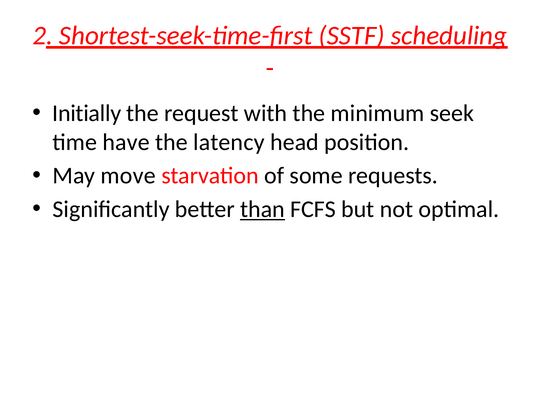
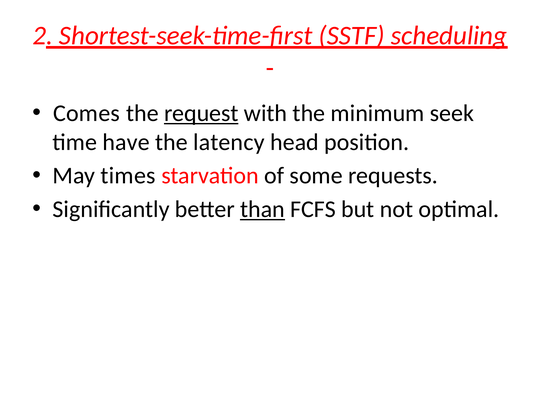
Initially: Initially -> Comes (87, 113)
request underline: none -> present (201, 113)
move: move -> times (128, 176)
